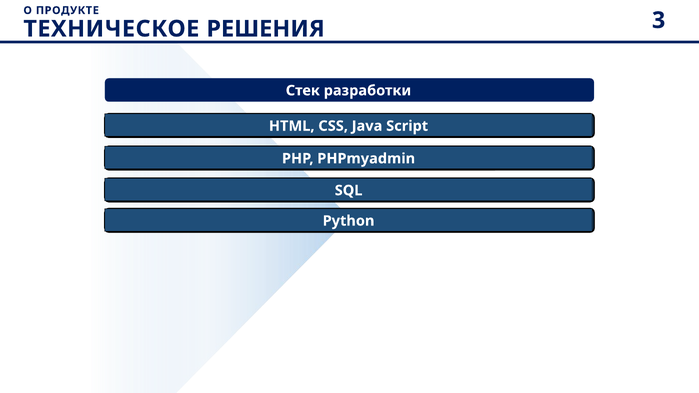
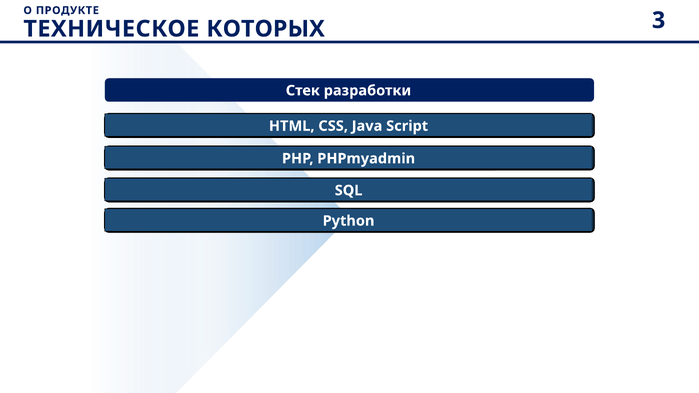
РЕШЕНИЯ: РЕШЕНИЯ -> КОТОРЫХ (266, 29)
